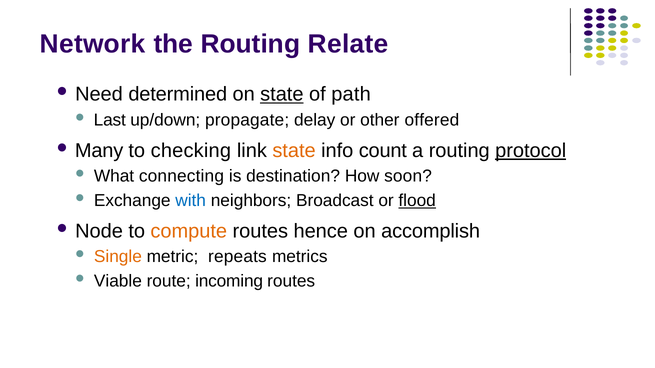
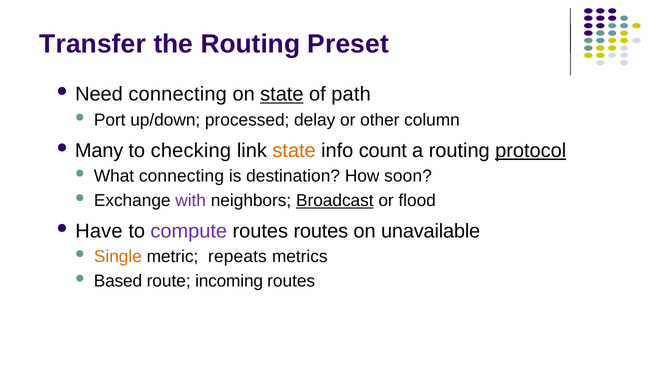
Network: Network -> Transfer (93, 44)
Relate: Relate -> Preset (348, 44)
Need determined: determined -> connecting (178, 94)
Last: Last -> Port (110, 120)
propagate: propagate -> processed (247, 120)
offered: offered -> column (432, 120)
with colour: blue -> purple (191, 201)
Broadcast underline: none -> present (335, 201)
flood underline: present -> none (417, 201)
Node: Node -> Have (99, 231)
compute colour: orange -> purple (189, 231)
routes hence: hence -> routes (321, 231)
accomplish: accomplish -> unavailable (431, 231)
Viable: Viable -> Based (118, 281)
